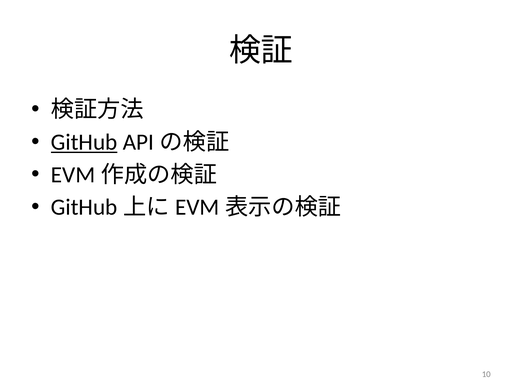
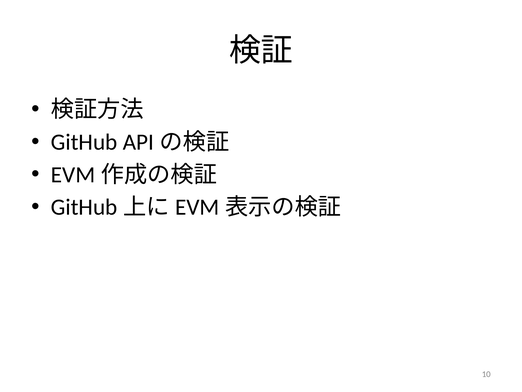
GitHub underline: present -> none (84, 142)
